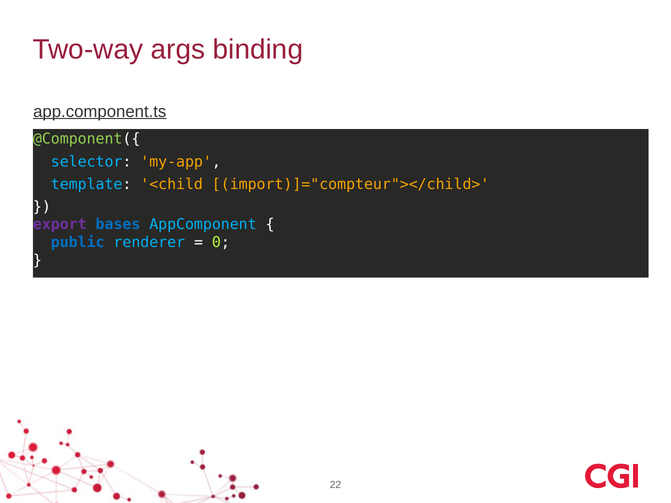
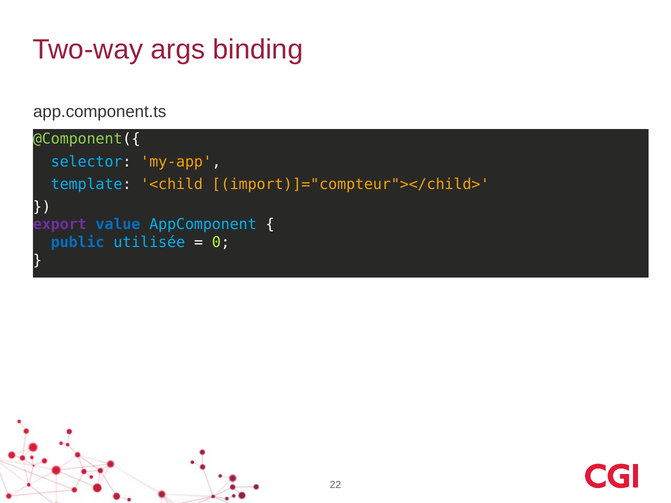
app.component.ts underline: present -> none (100, 112)
bases: bases -> value (118, 225)
renderer: renderer -> utilisée (149, 243)
